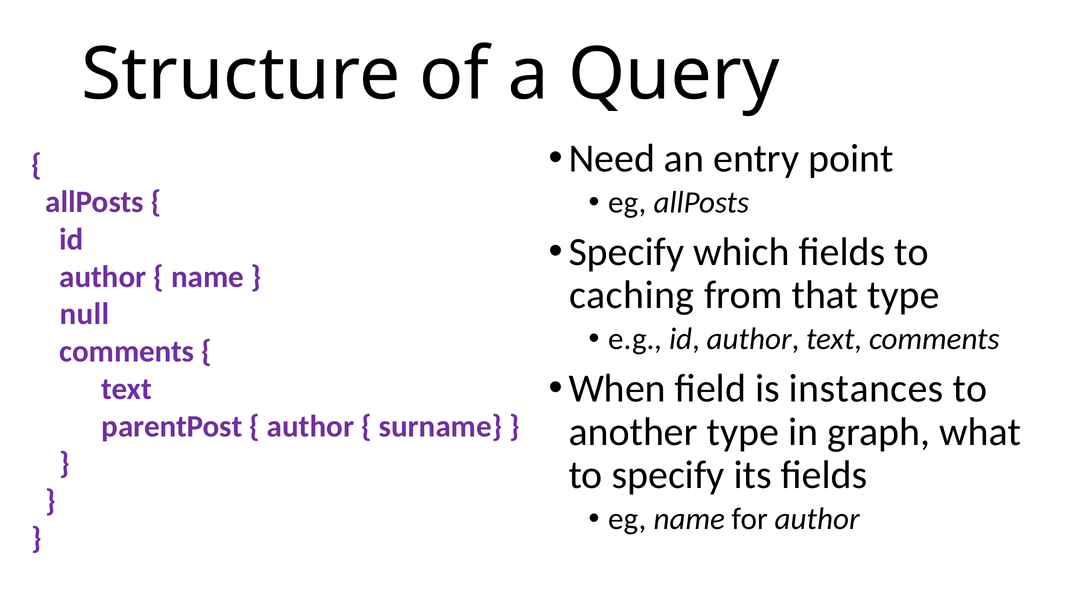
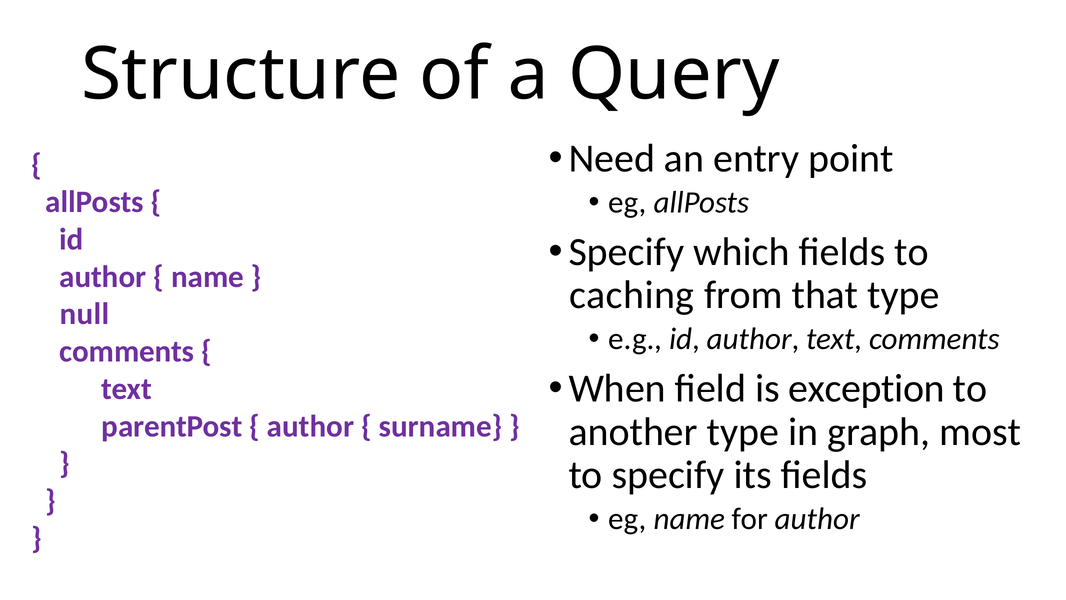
instances: instances -> exception (867, 388)
what: what -> most (980, 432)
